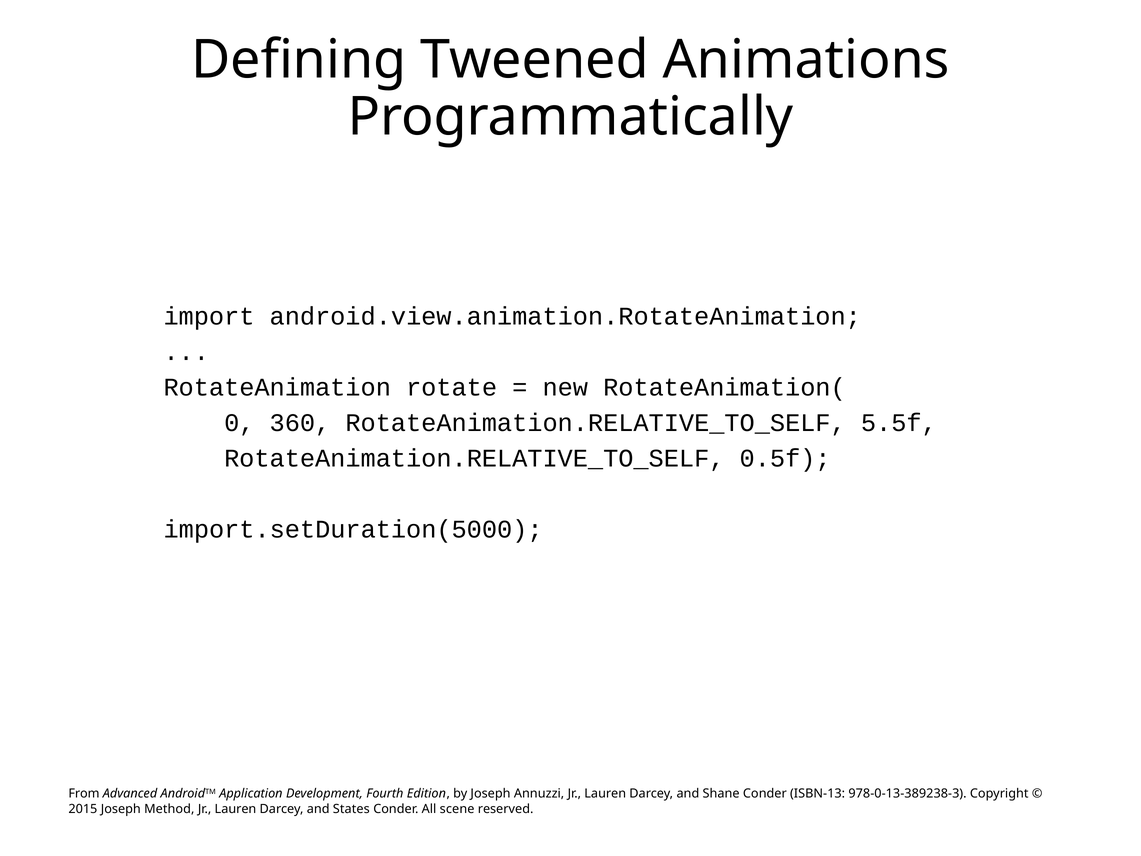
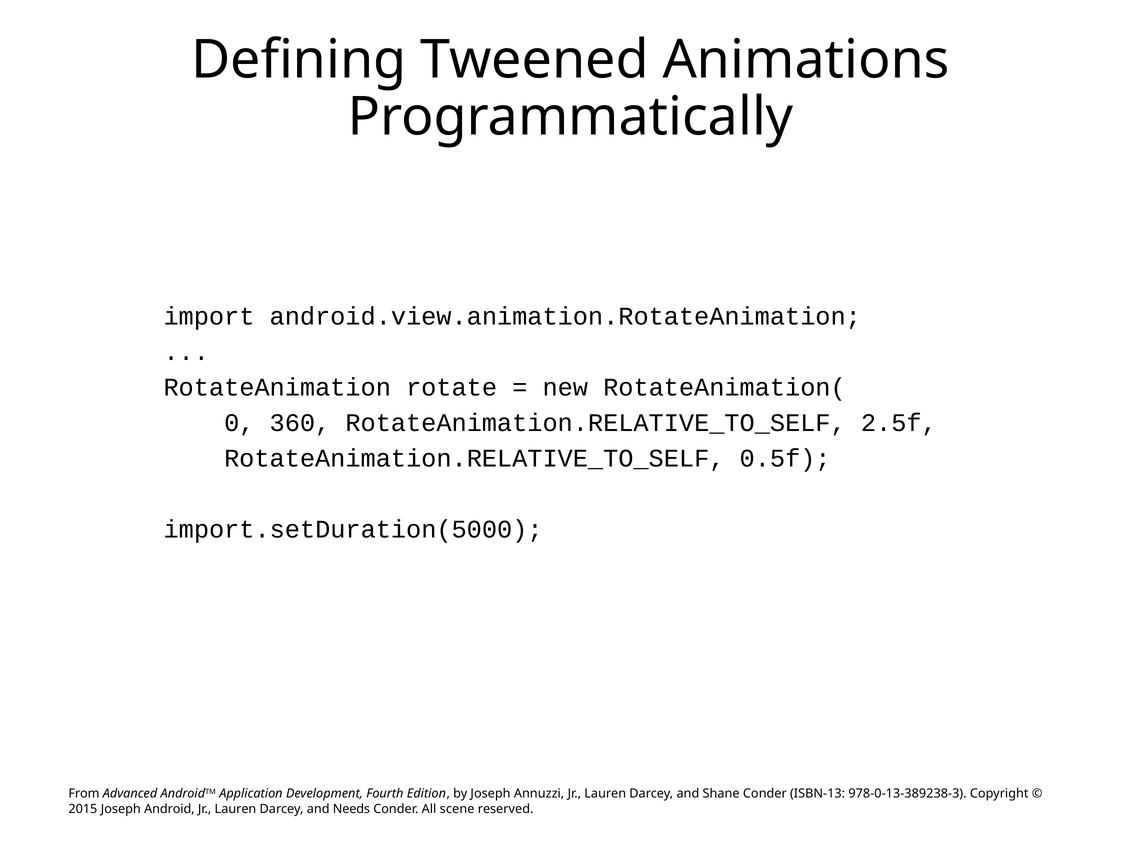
5.5f: 5.5f -> 2.5f (899, 423)
Method: Method -> Android (169, 809)
States: States -> Needs (351, 809)
